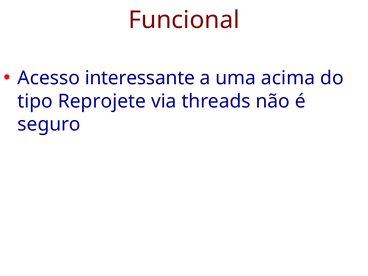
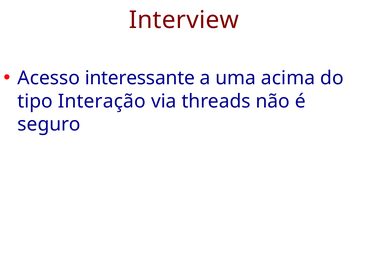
Funcional: Funcional -> Interview (184, 20)
Reprojete: Reprojete -> Interação (102, 101)
